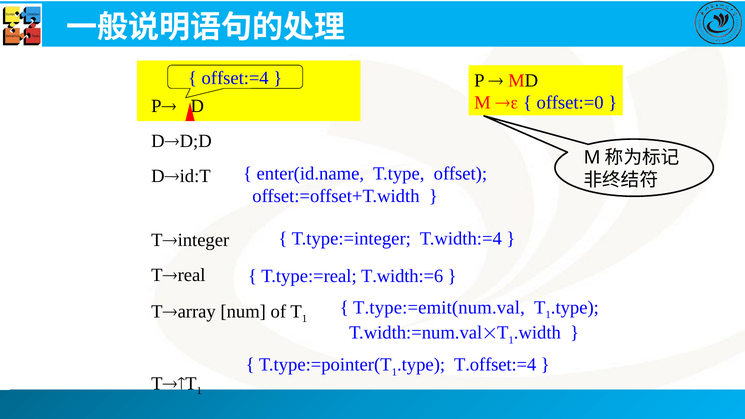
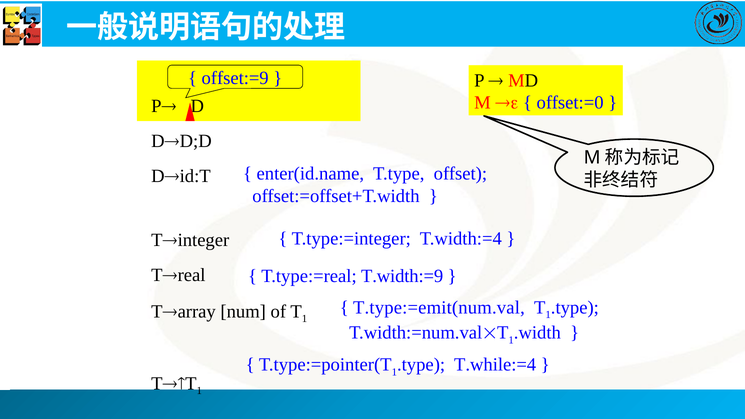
offset:=4: offset:=4 -> offset:=9 (235, 78)
T.width:=6: T.width:=6 -> T.width:=9 (402, 276)
T.offset:=4: T.offset:=4 -> T.while:=4 (495, 365)
